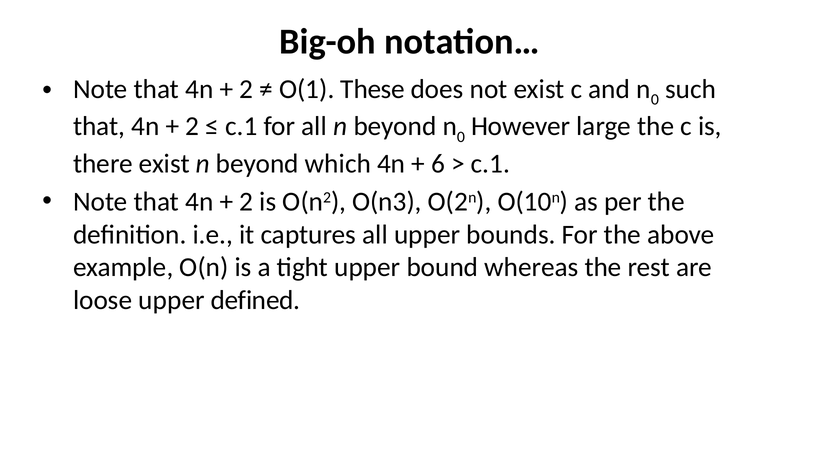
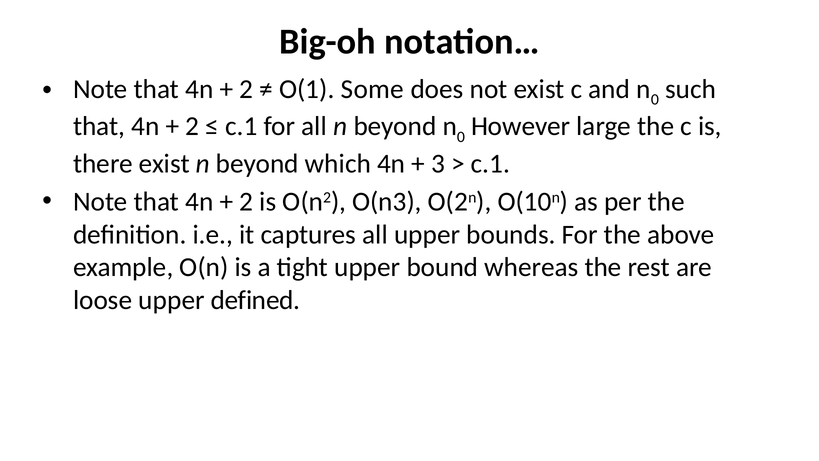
These: These -> Some (372, 89)
6: 6 -> 3 (438, 163)
